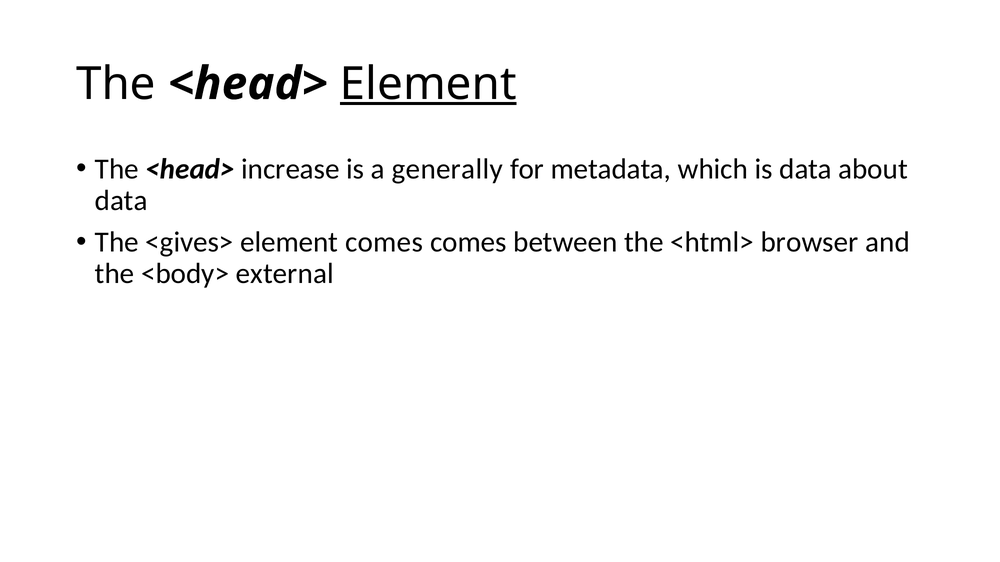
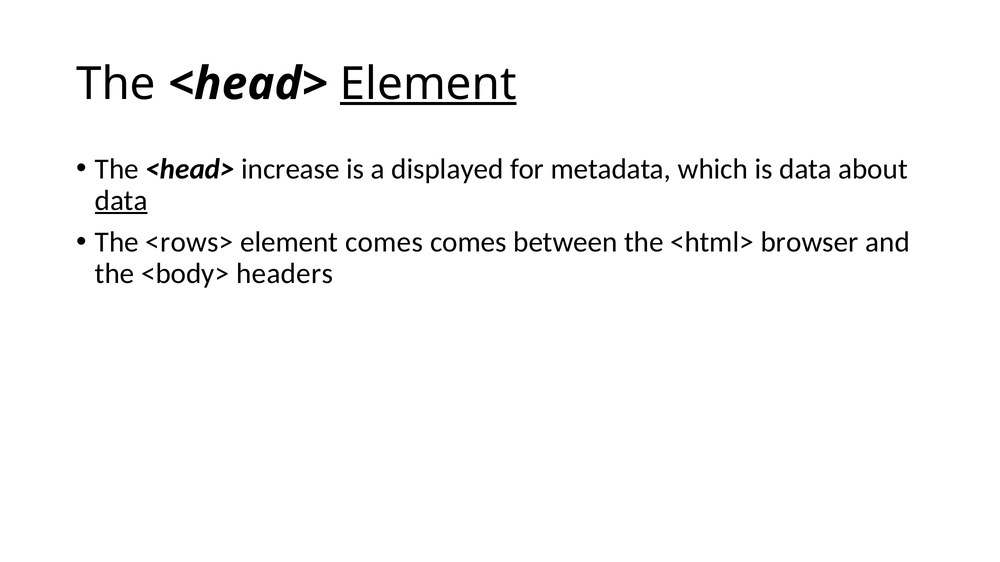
generally: generally -> displayed (447, 169)
data underline: none -> present (121, 201)
<gives>: <gives> -> <rows> (189, 243)
external: external -> headers (285, 274)
